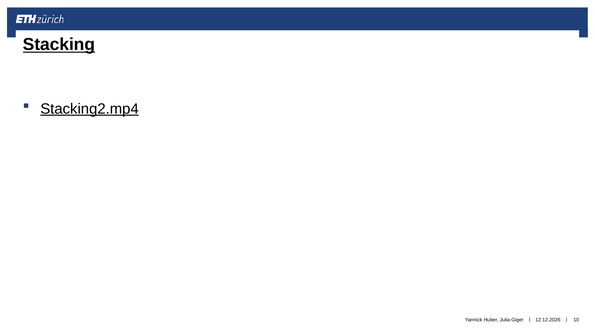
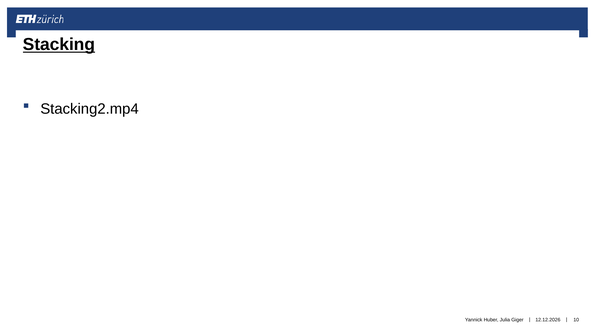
Stacking2.mp4 underline: present -> none (90, 109)
